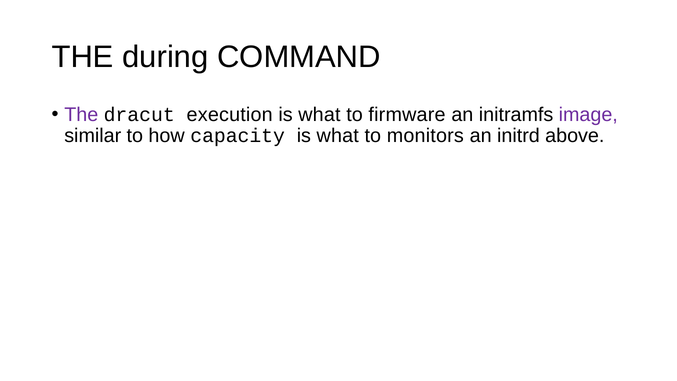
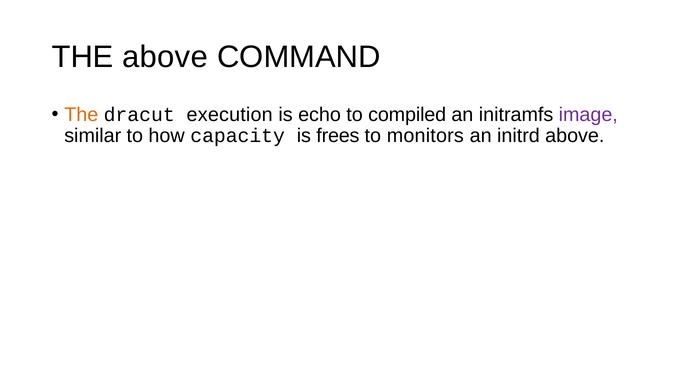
THE during: during -> above (165, 57)
The colour: purple -> orange (81, 114)
what: what -> echo (320, 114)
firmware: firmware -> compiled (407, 114)
what: what -> frees (338, 136)
